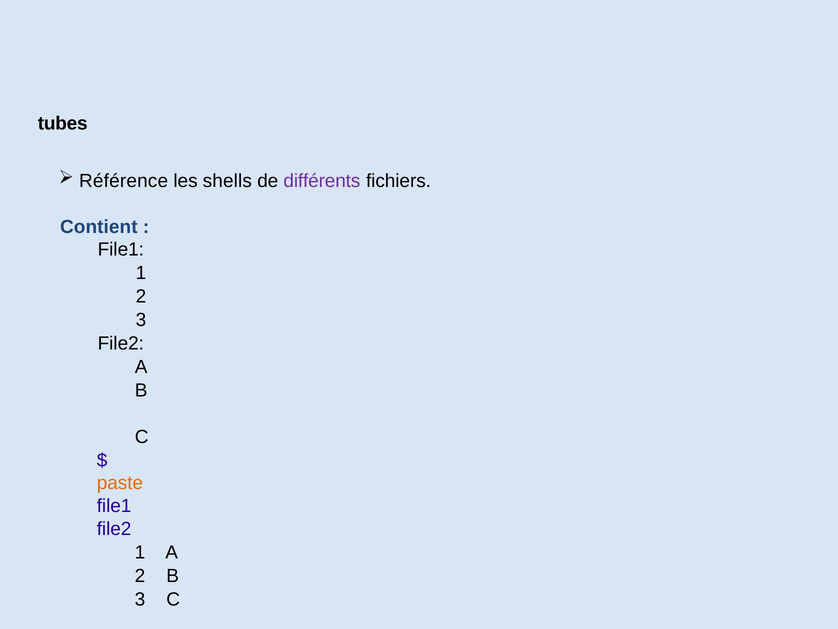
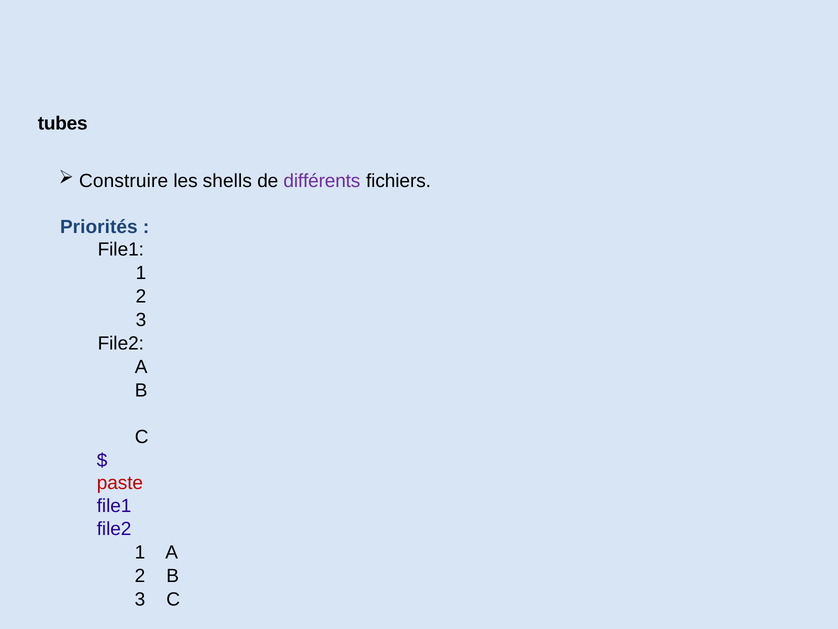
Référence: Référence -> Construire (124, 181)
Contient: Contient -> Priorités (99, 227)
paste colour: orange -> red (120, 483)
